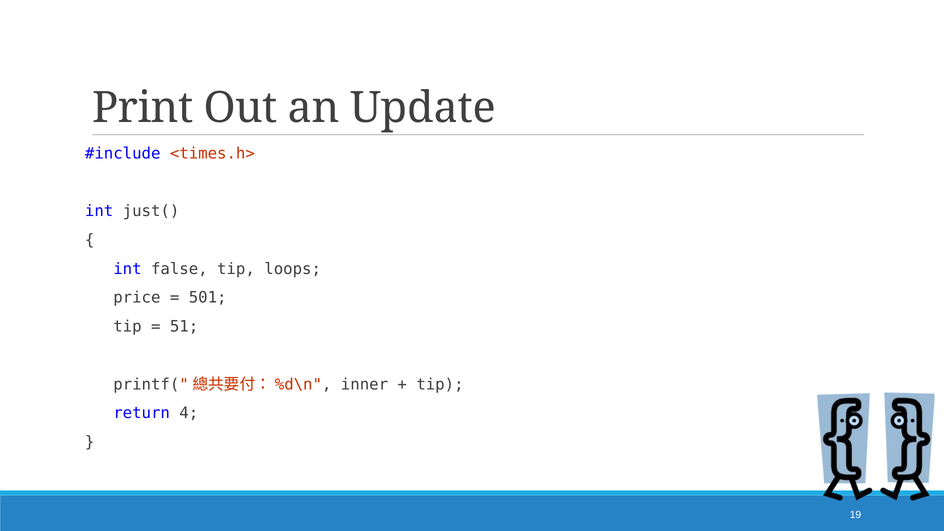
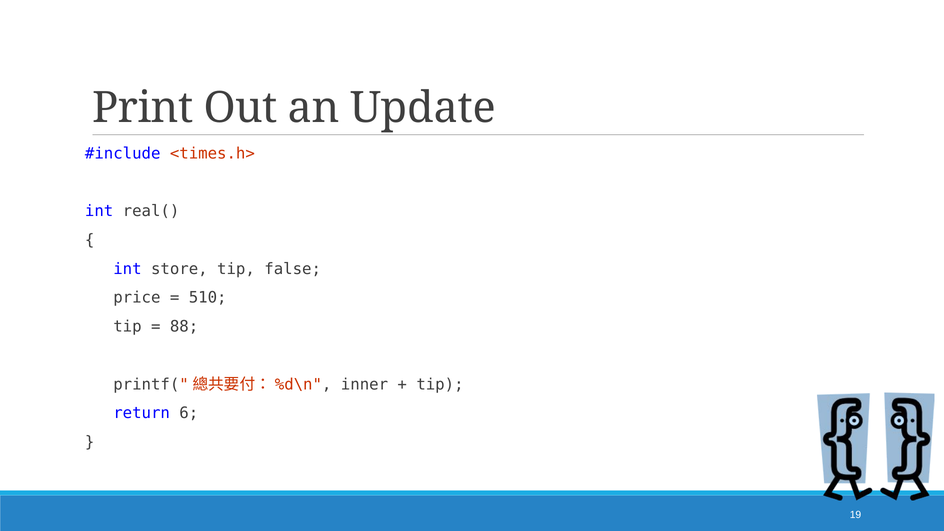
just(: just( -> real( (151, 211)
false: false -> store (179, 269)
loops: loops -> false (293, 269)
501: 501 -> 510 (208, 298)
51: 51 -> 88 (184, 327)
4: 4 -> 6 (189, 413)
